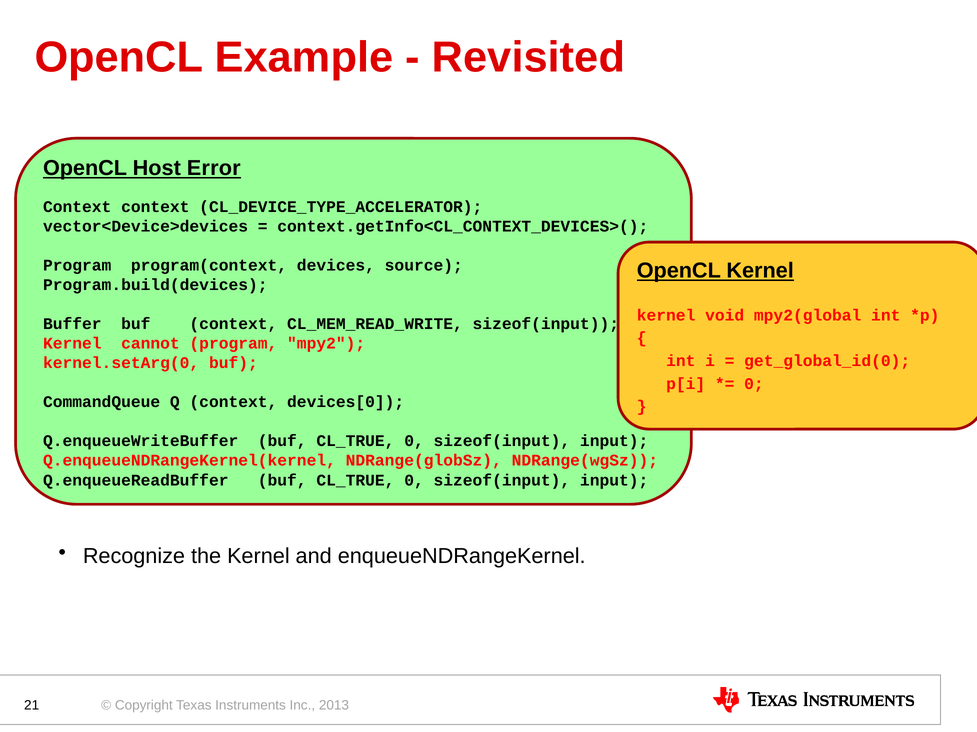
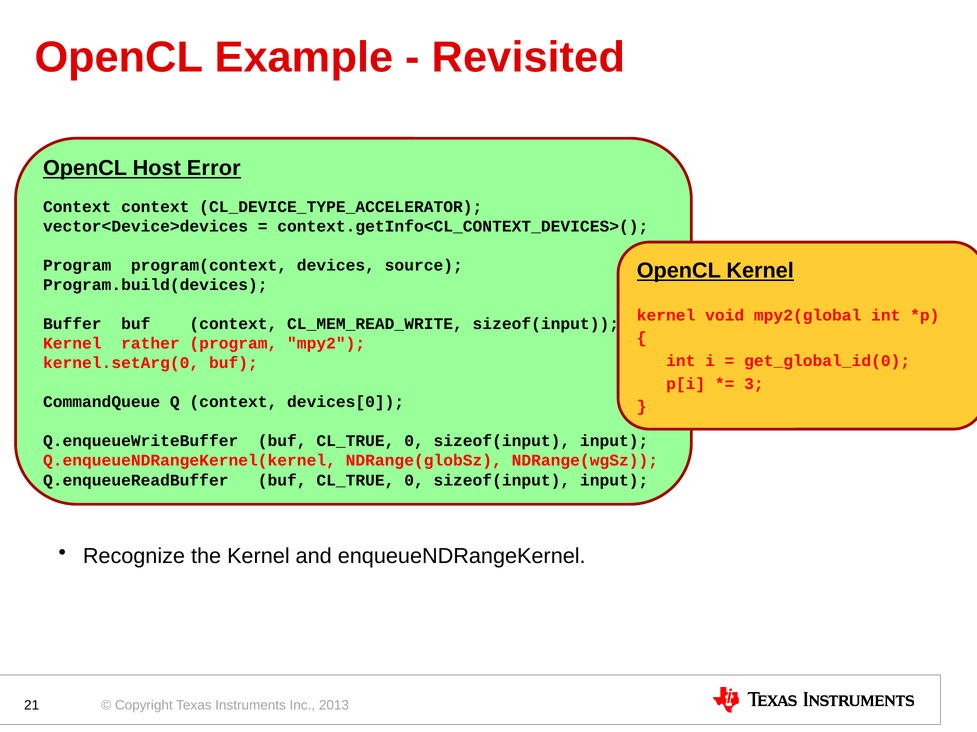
cannot: cannot -> rather (150, 344)
0: 0 -> 3 (754, 384)
